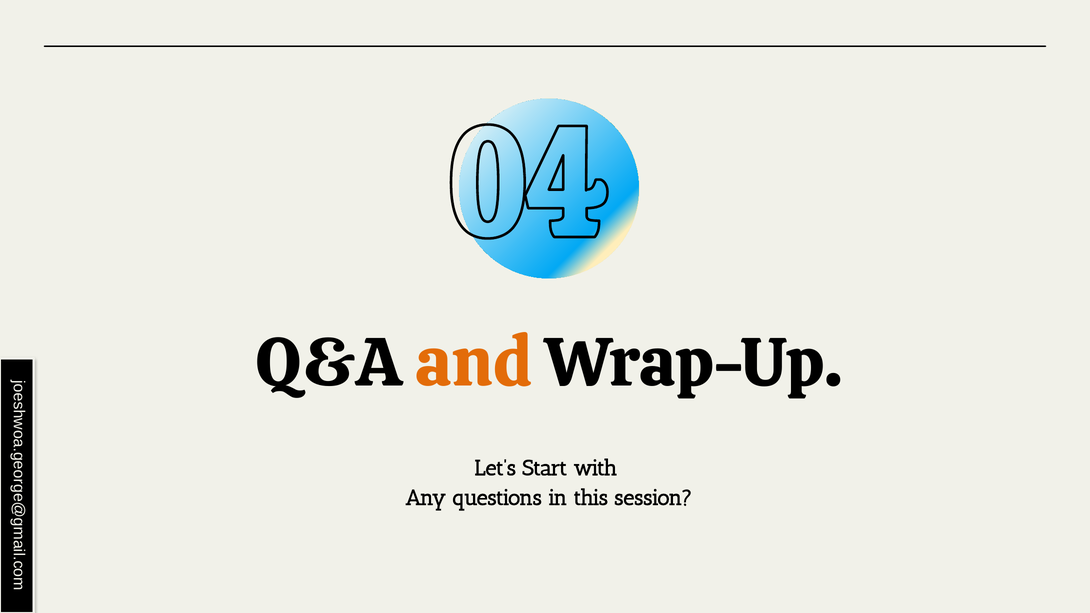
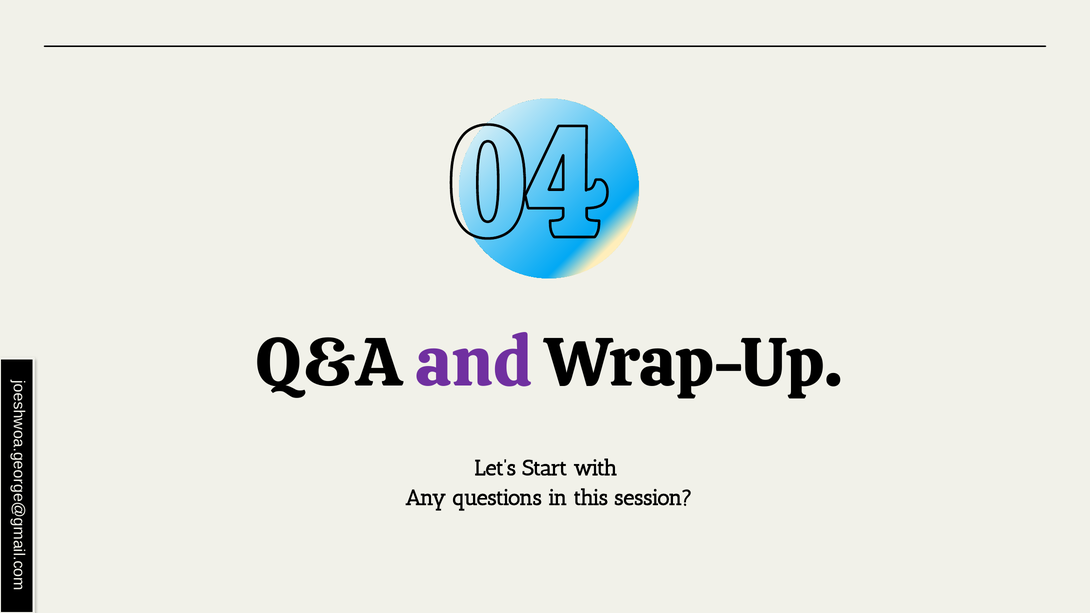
and colour: orange -> purple (474, 363)
